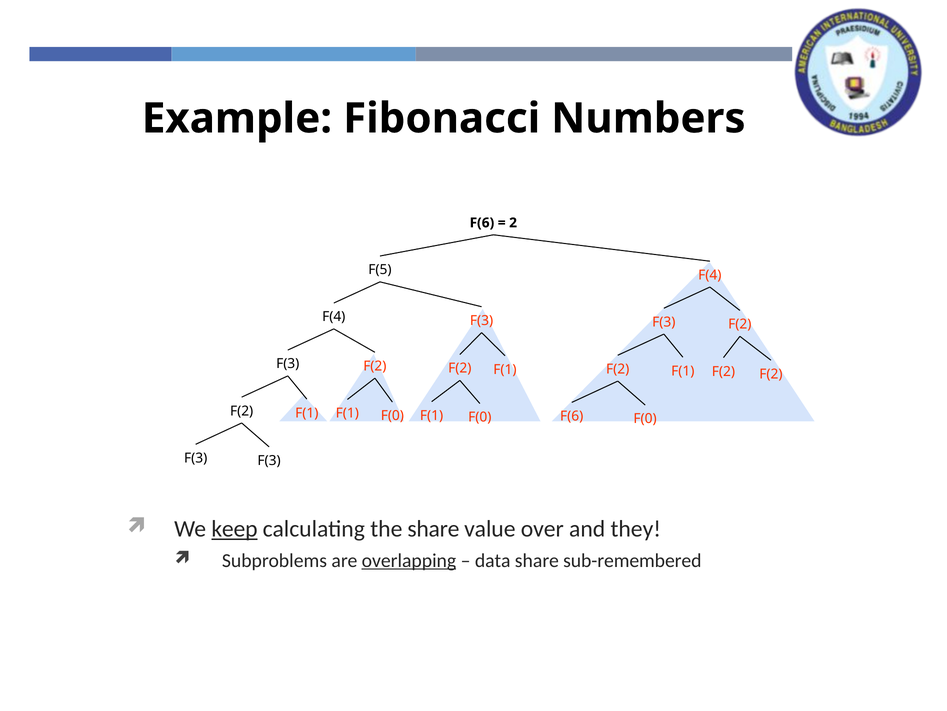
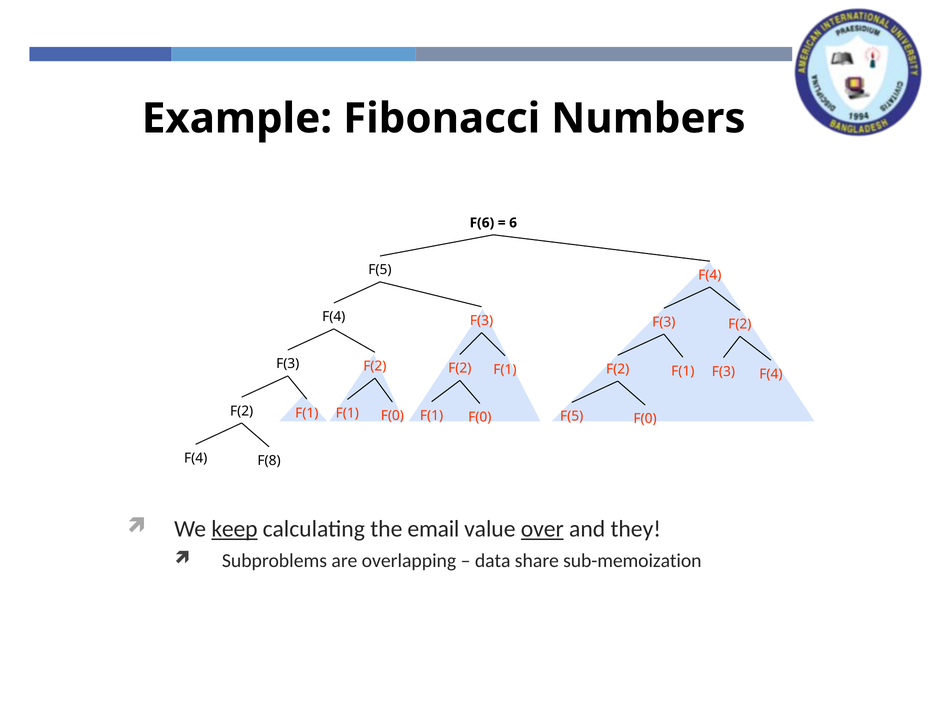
2: 2 -> 6 (513, 223)
F(2: F(2 -> F(3 (723, 371)
F(2: F(2 -> F(4 (771, 374)
F(6: F(6 -> F(5 (572, 416)
F(3: F(3 -> F(4 (196, 458)
F(3: F(3 -> F(8 (269, 460)
the share: share -> email (433, 529)
over underline: none -> present (542, 529)
overlapping underline: present -> none (409, 560)
sub-remembered: sub-remembered -> sub-memoization (632, 560)
